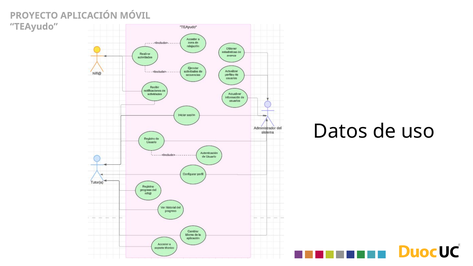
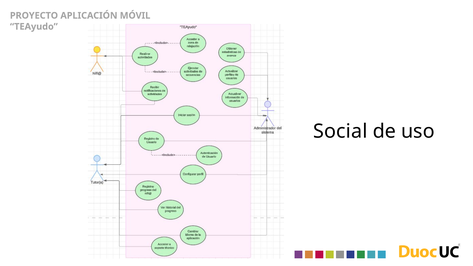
Datos: Datos -> Social (340, 131)
